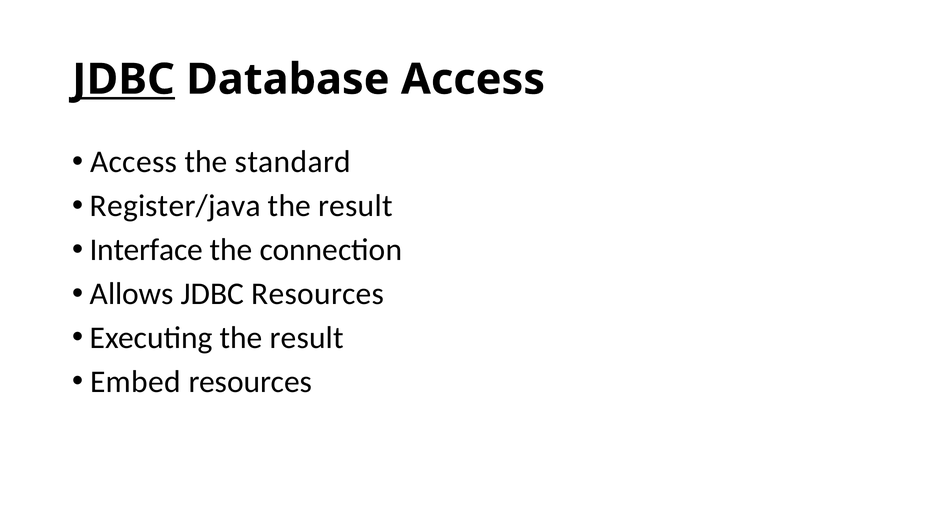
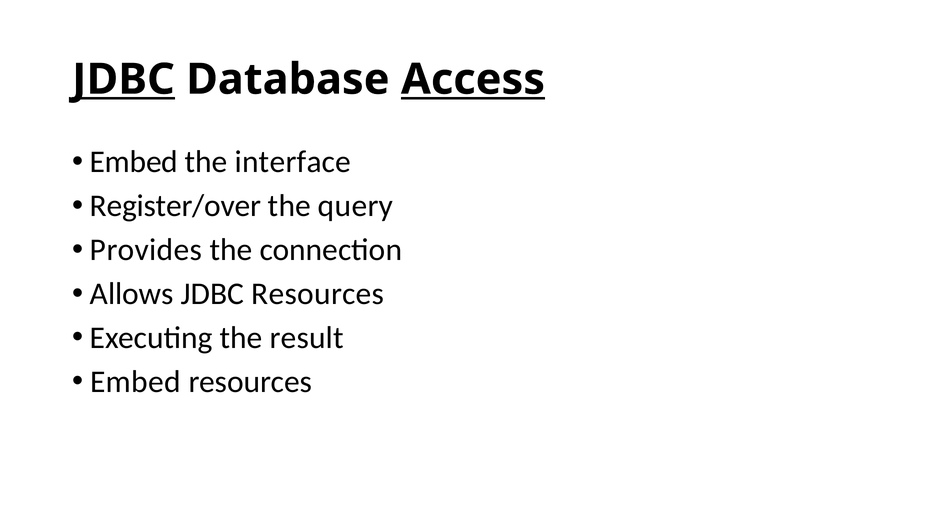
Access underline: none -> present (473, 79)
Access: Access -> Embed (134, 162)
standard: standard -> interface (293, 162)
Register/java: Register/java -> Register/over (175, 206)
result: result -> query (356, 206)
Interface: Interface -> Provides (146, 250)
